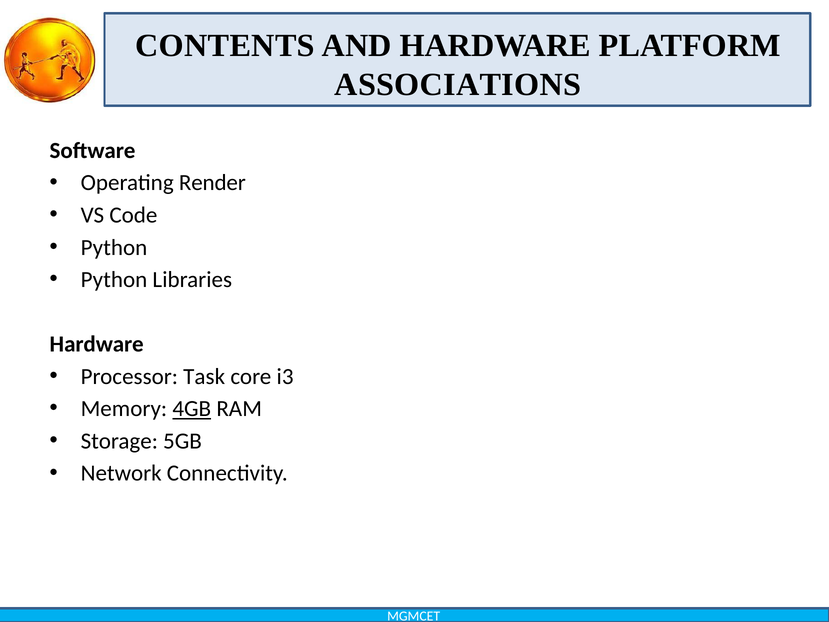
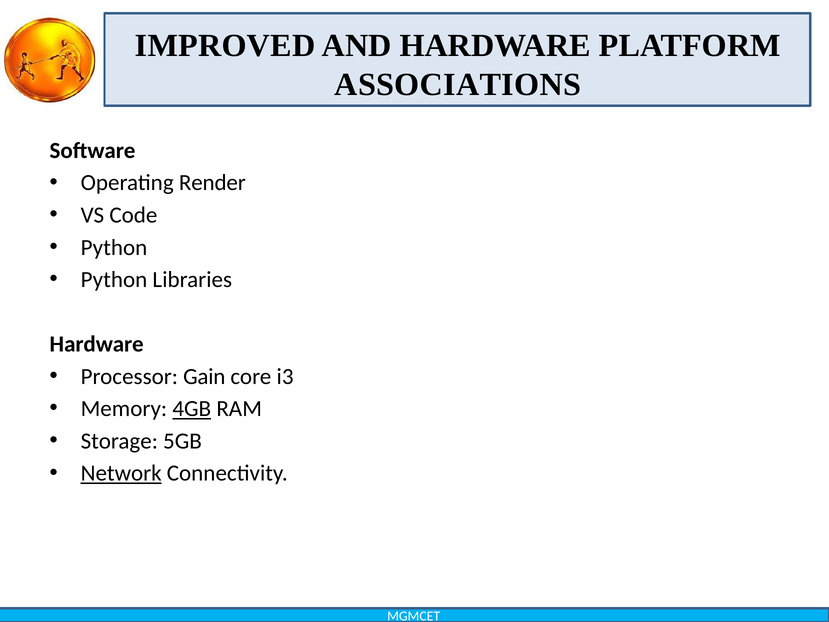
CONTENTS: CONTENTS -> IMPROVED (225, 46)
Task: Task -> Gain (204, 376)
Network underline: none -> present (121, 473)
